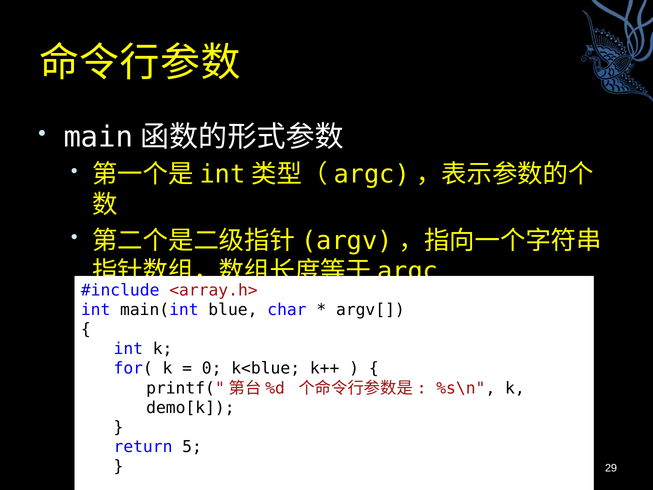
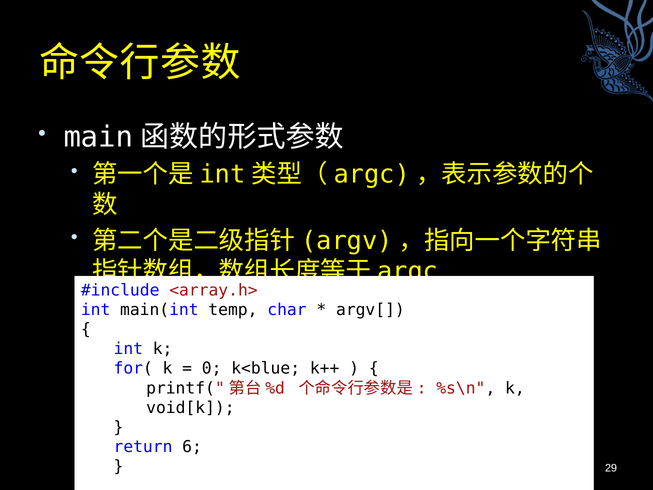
blue: blue -> temp (233, 310)
demo[k: demo[k -> void[k (190, 408)
5: 5 -> 6 (192, 447)
